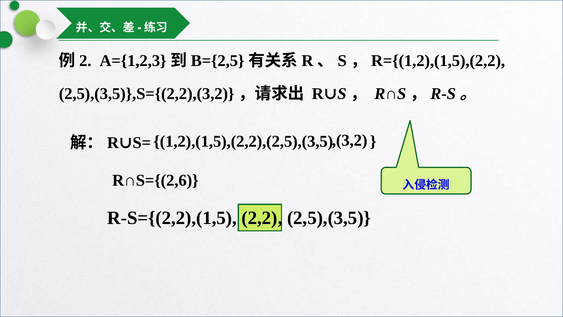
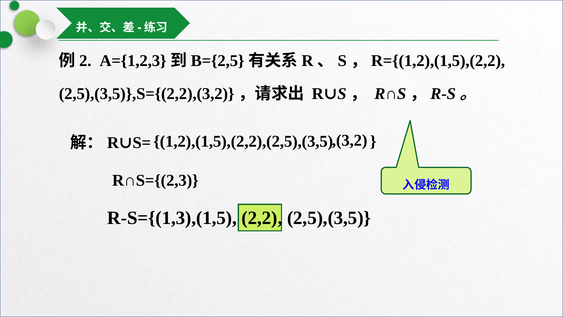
R∩S={(2,6: R∩S={(2,6 -> R∩S={(2,3 (155, 180)
R-S={(2,2),(1,5: R-S={(2,2),(1,5 -> R-S={(1,3),(1,5 (172, 218)
